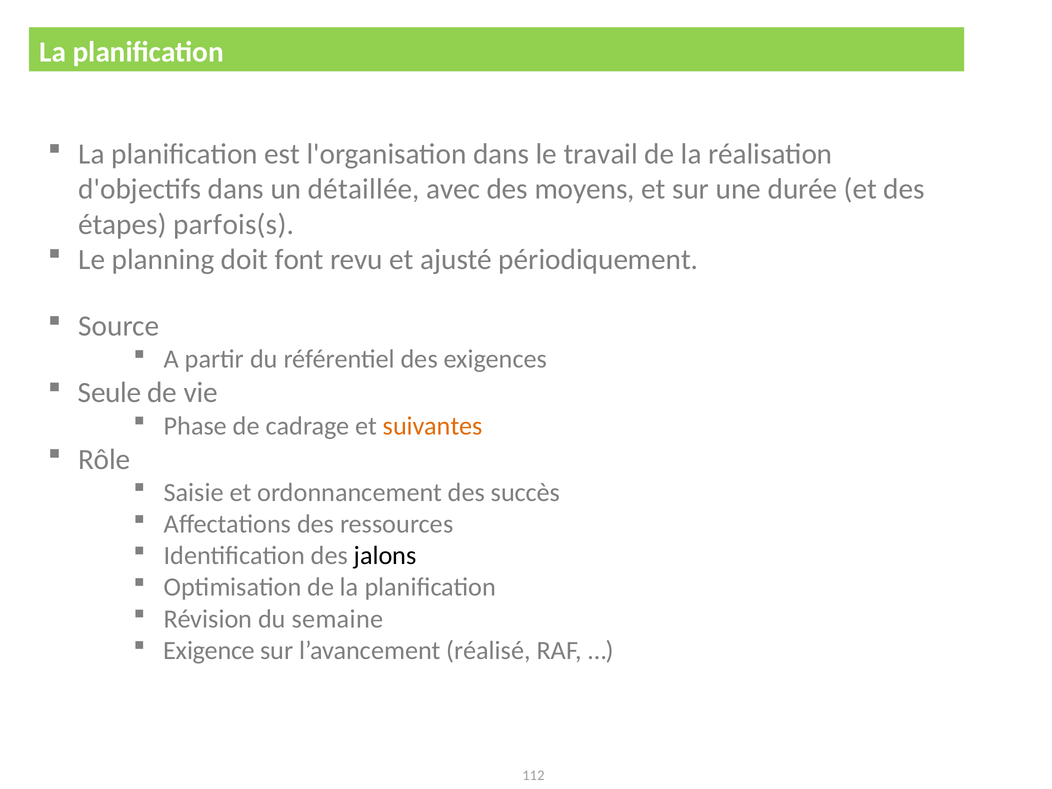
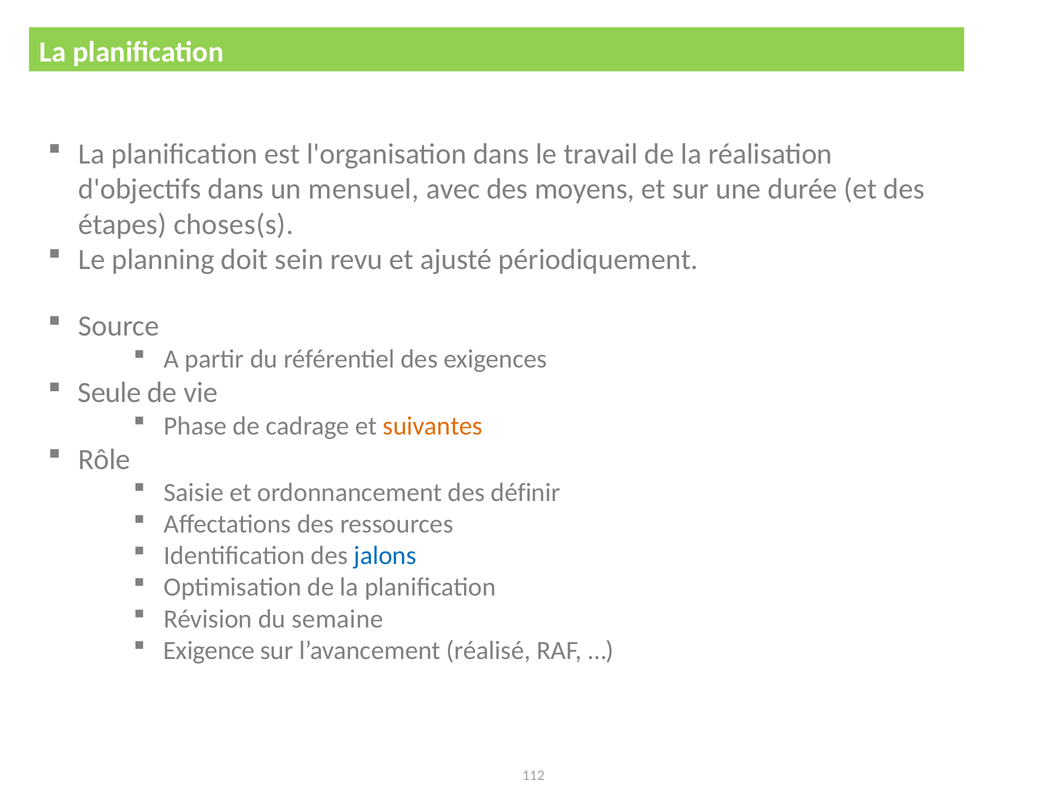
détaillée: détaillée -> mensuel (364, 189)
parfois(s: parfois(s -> choses(s (234, 224)
font: font -> sein (299, 259)
succès: succès -> définir (526, 493)
jalons colour: black -> blue (385, 556)
